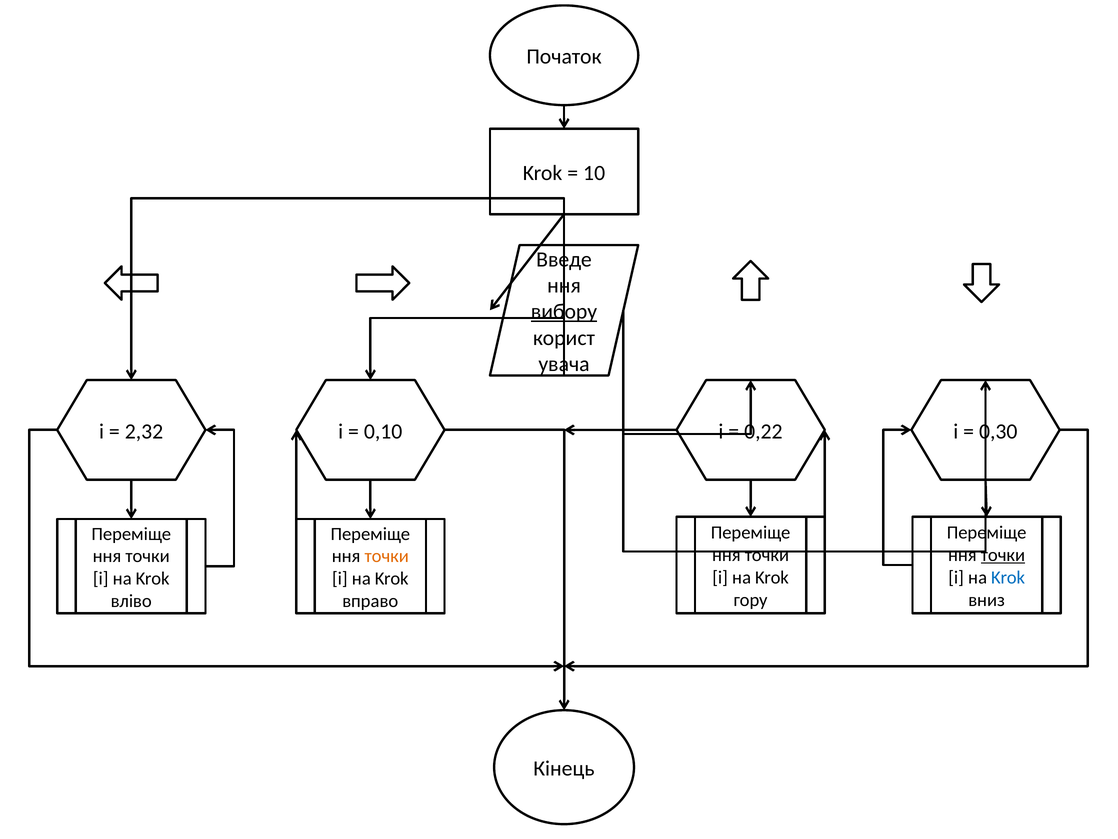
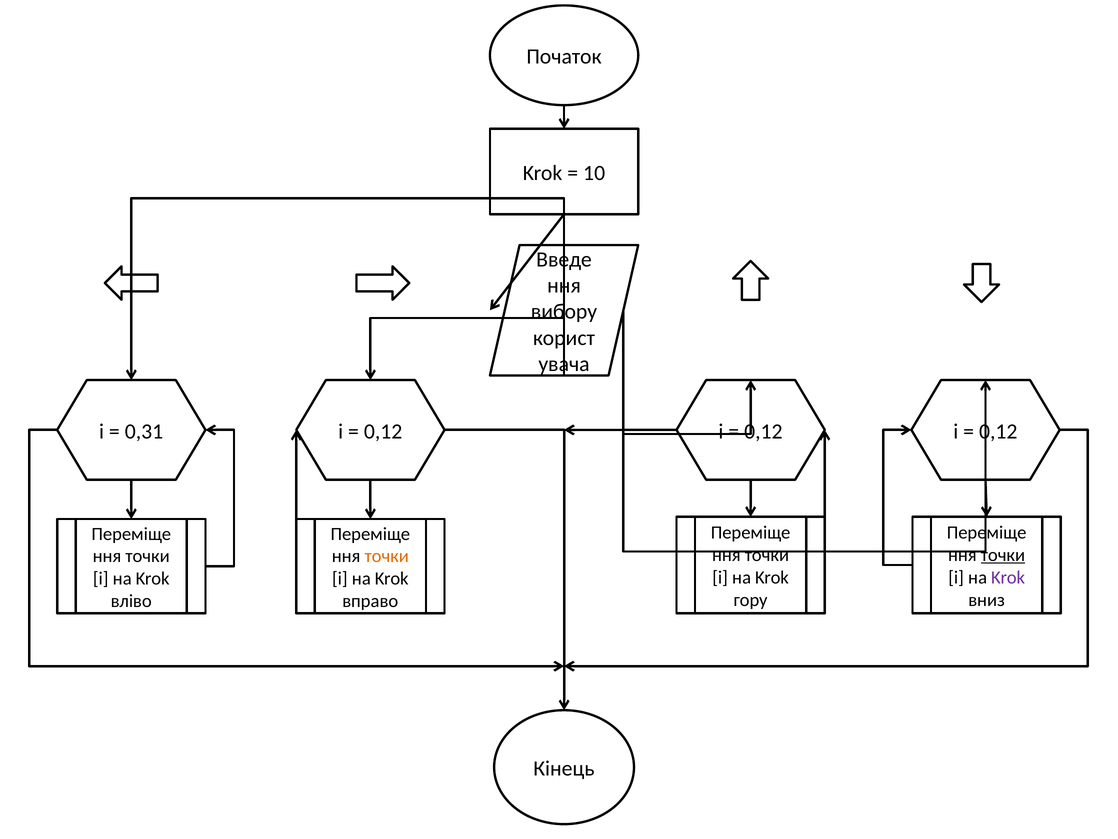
вибору underline: present -> none (564, 312)
2,32: 2,32 -> 0,31 (144, 431)
0,10: 0,10 -> 0,12 (383, 431)
0,22: 0,22 -> 0,12 (763, 431)
0,30: 0,30 -> 0,12 (998, 431)
Krok colour: blue -> purple (1008, 577)
